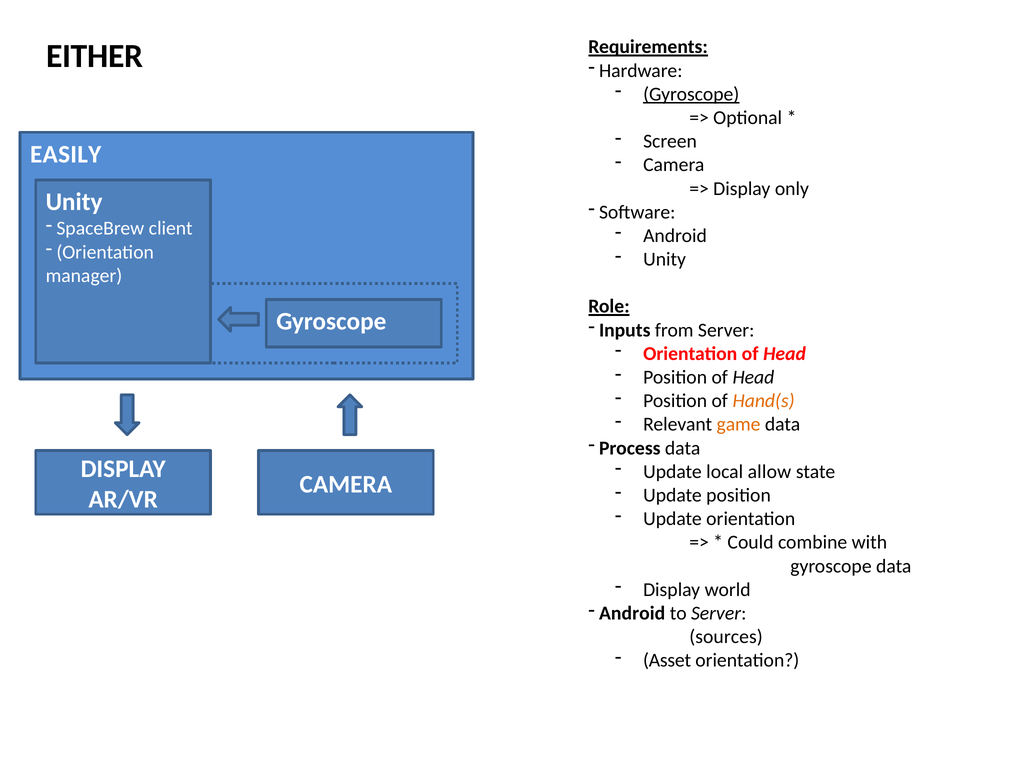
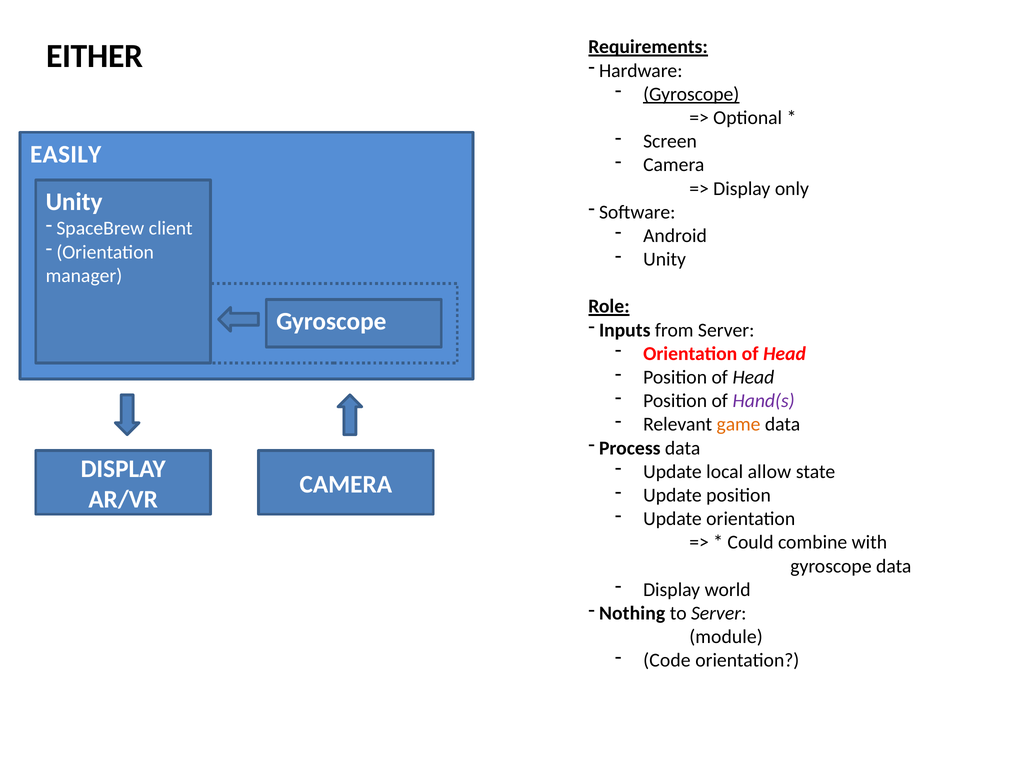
Hand(s colour: orange -> purple (764, 401)
Android: Android -> Nothing (632, 613)
sources: sources -> module (726, 636)
Asset: Asset -> Code (667, 660)
